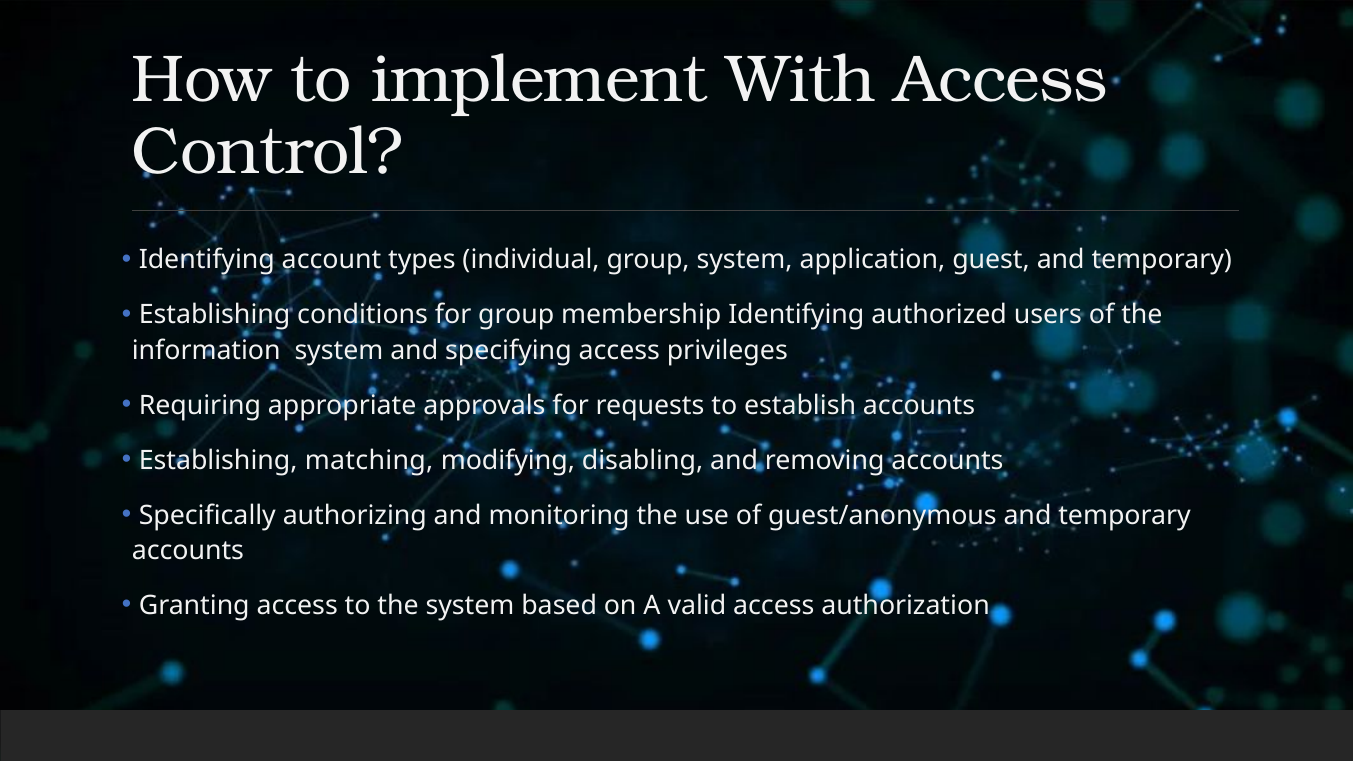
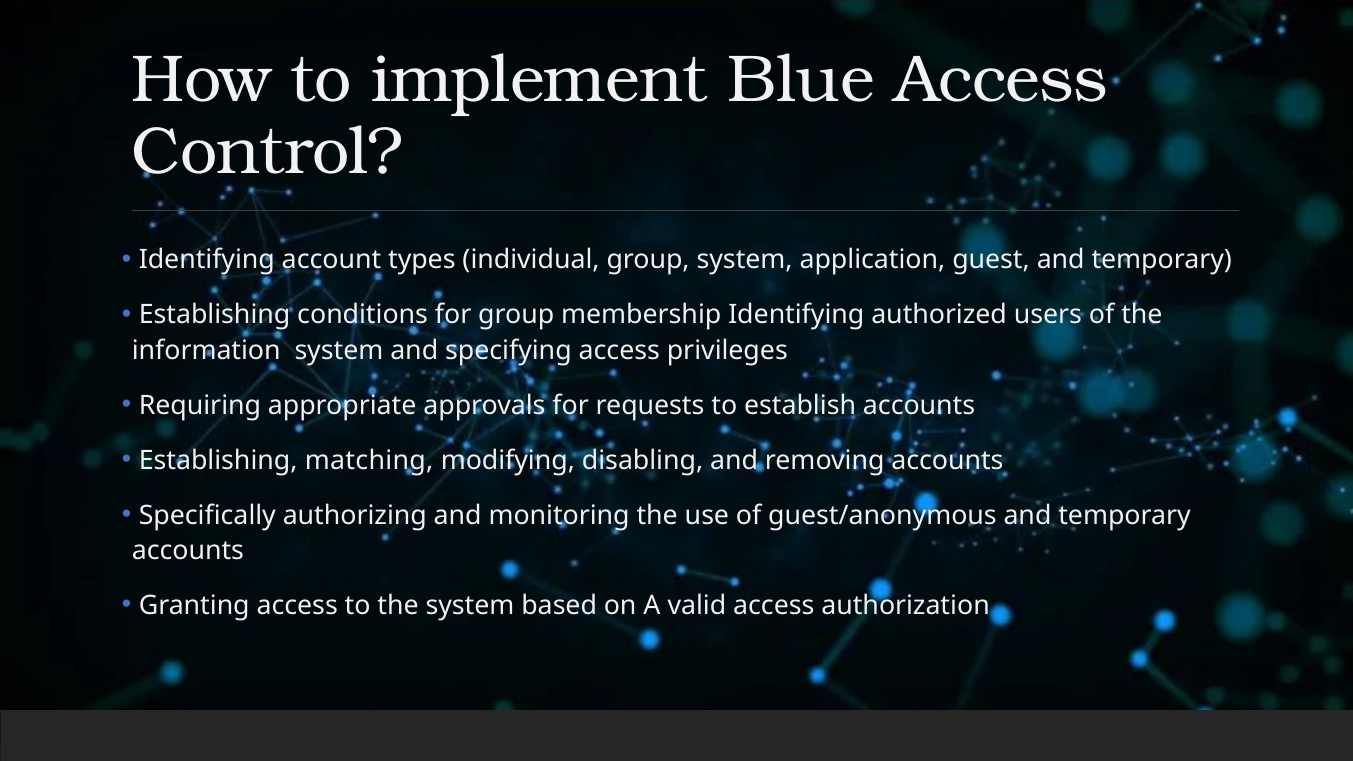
With: With -> Blue (801, 80)
